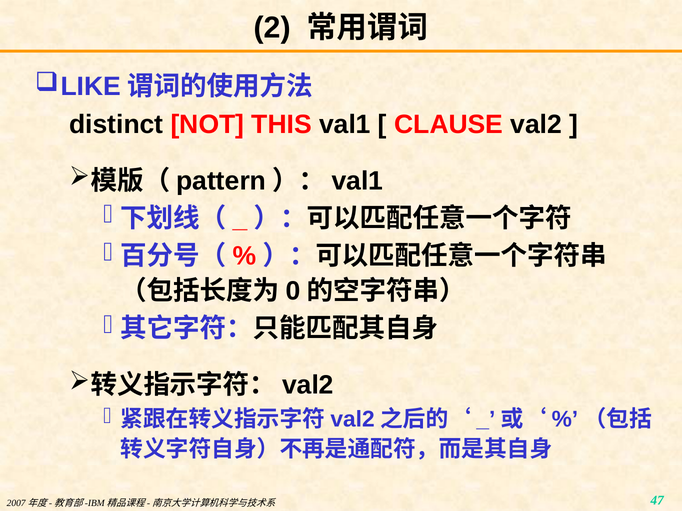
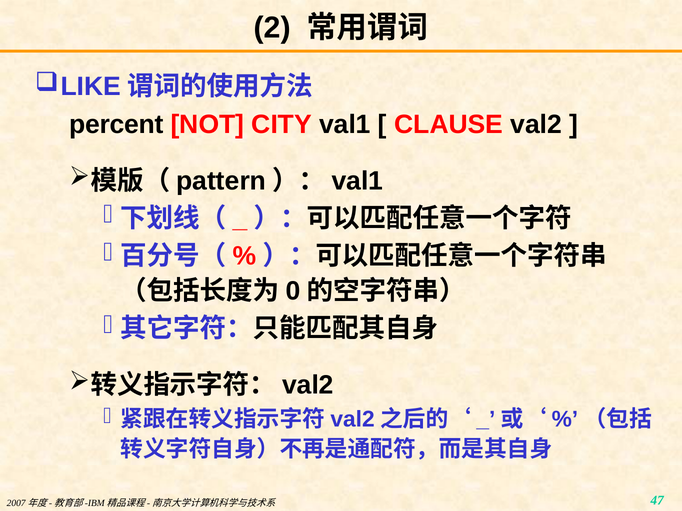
distinct: distinct -> percent (116, 124)
THIS: THIS -> CITY (282, 124)
